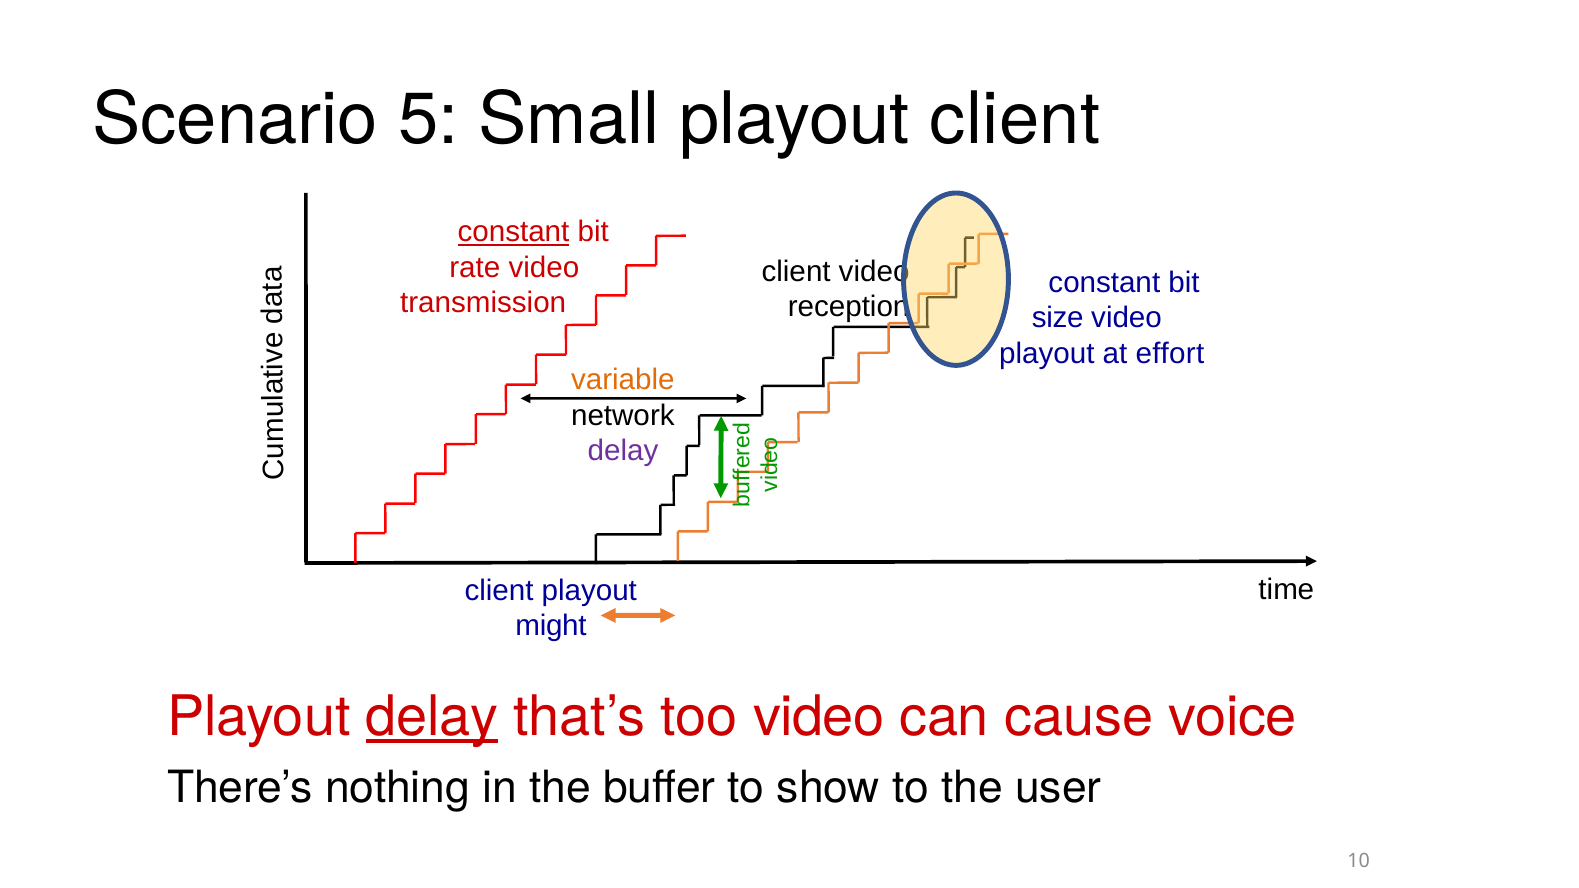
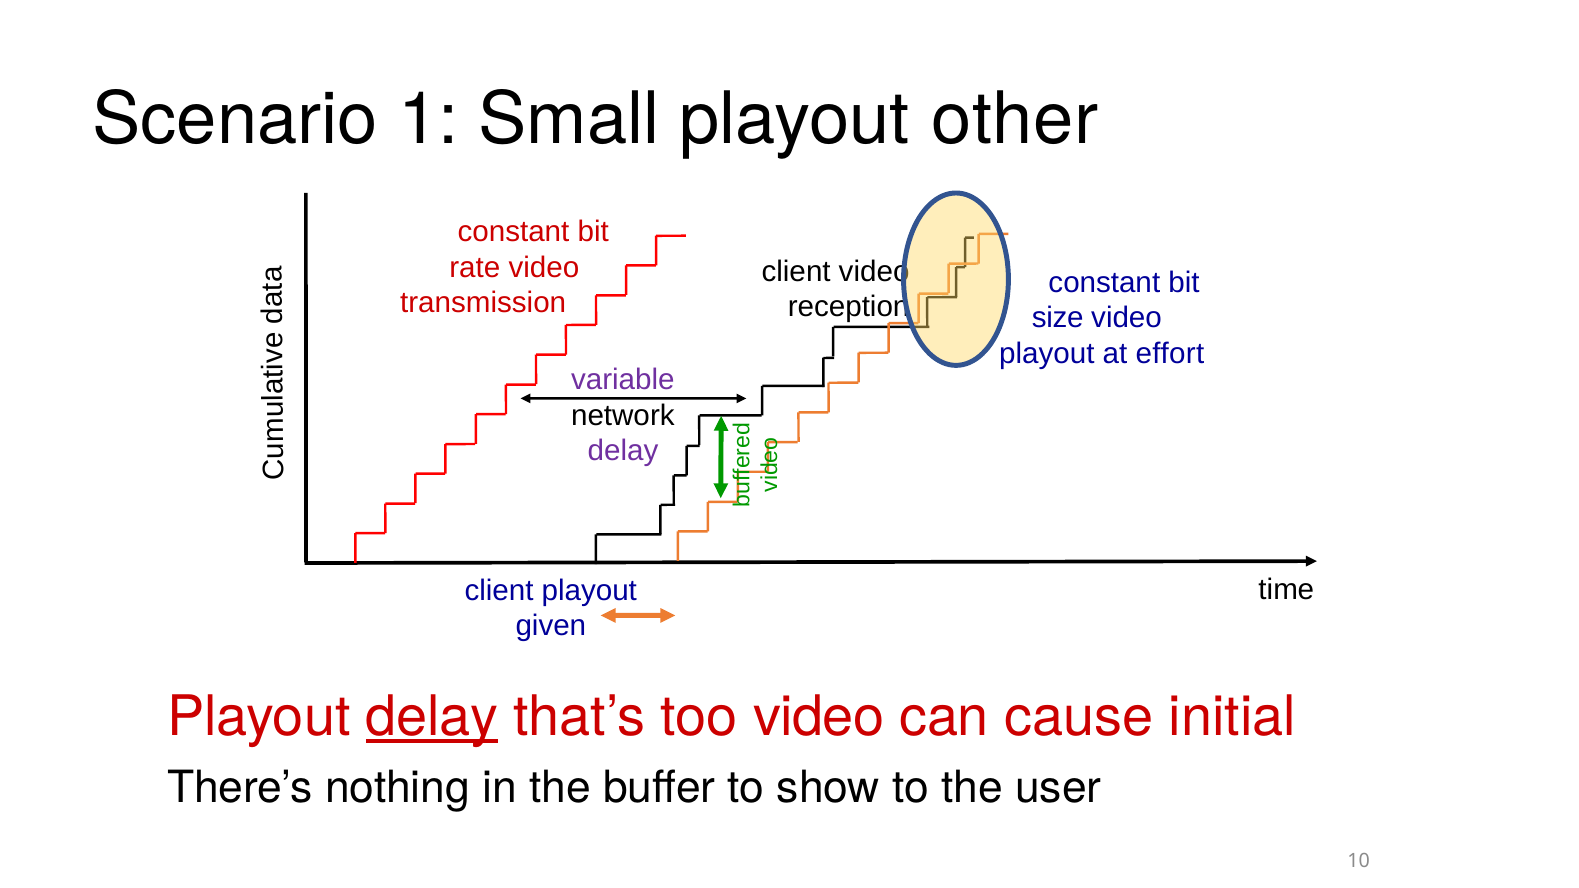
5: 5 -> 1 (428, 119)
playout client: client -> other (1015, 119)
constant underline: present -> none (513, 232)
variable colour: orange -> purple (623, 380)
might: might -> given (551, 626)
voice: voice -> initial (1232, 717)
